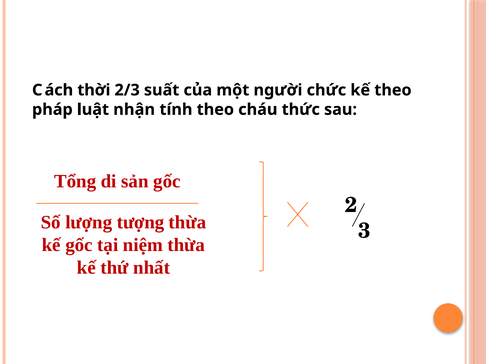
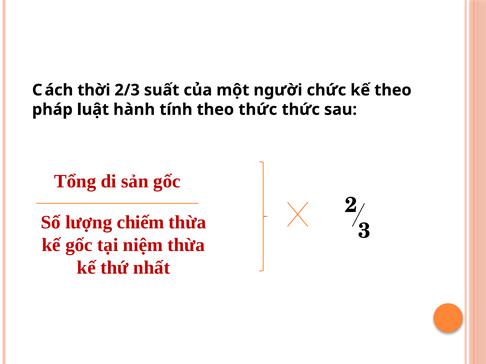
nhận: nhận -> hành (134, 110)
theo cháu: cháu -> thức (258, 110)
tượng: tượng -> chiếm (141, 223)
